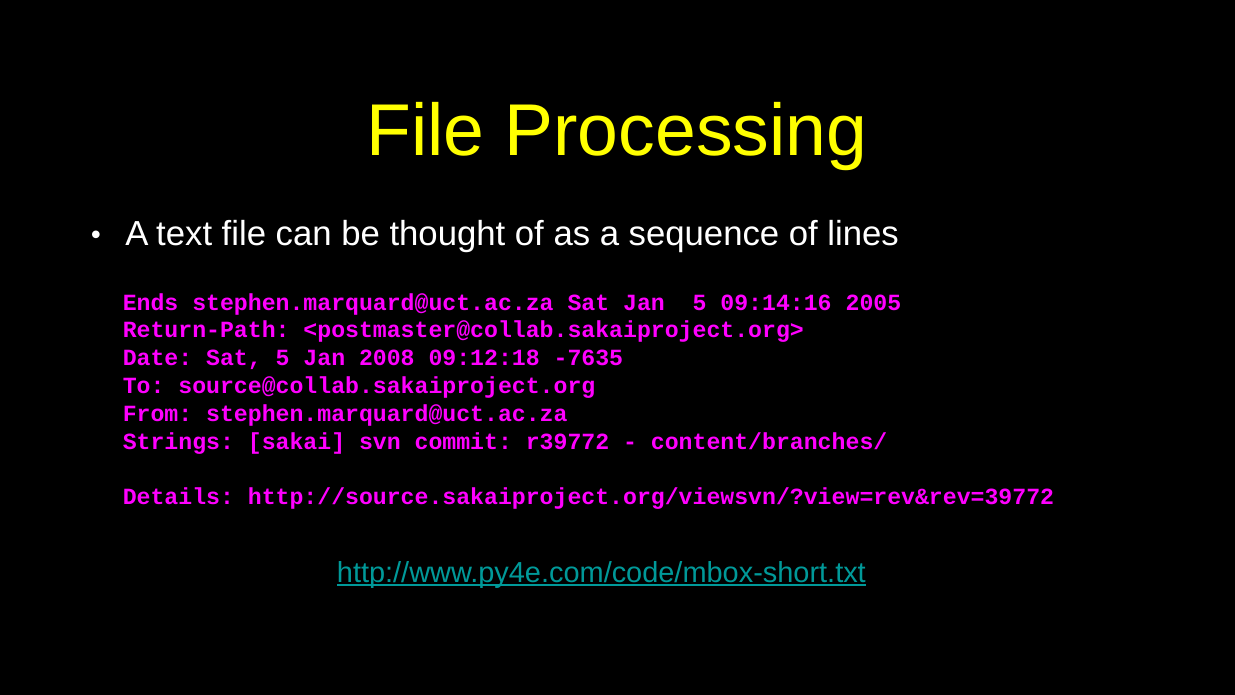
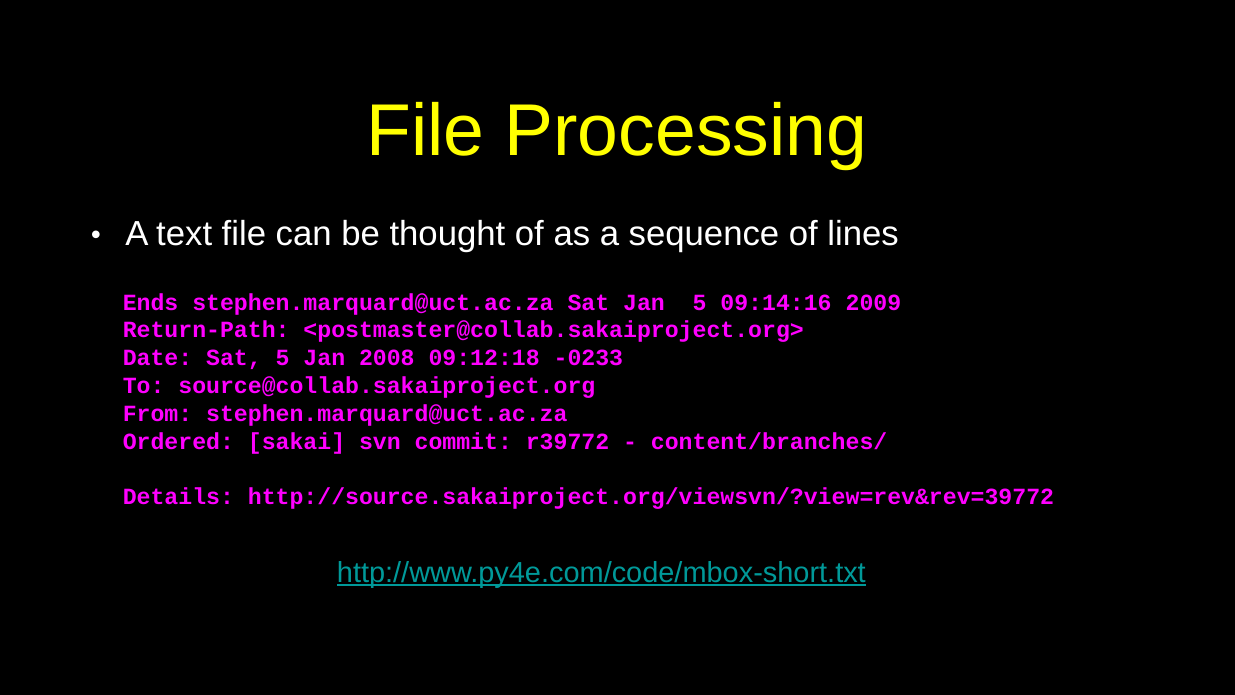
2005: 2005 -> 2009 (873, 302)
-7635: -7635 -> -0233 (588, 358)
Strings: Strings -> Ordered (178, 441)
